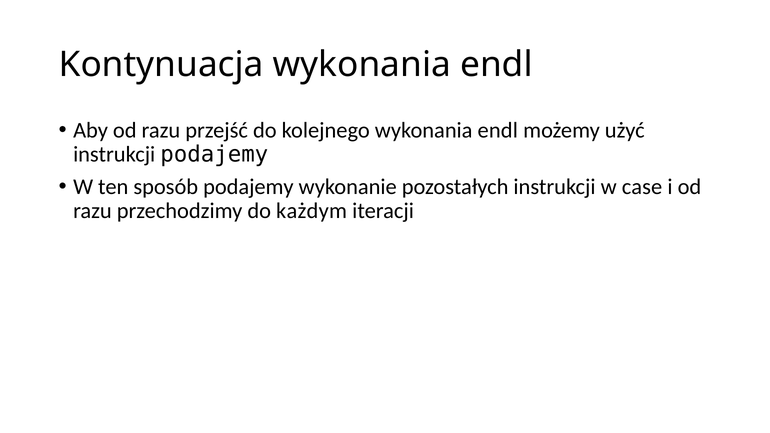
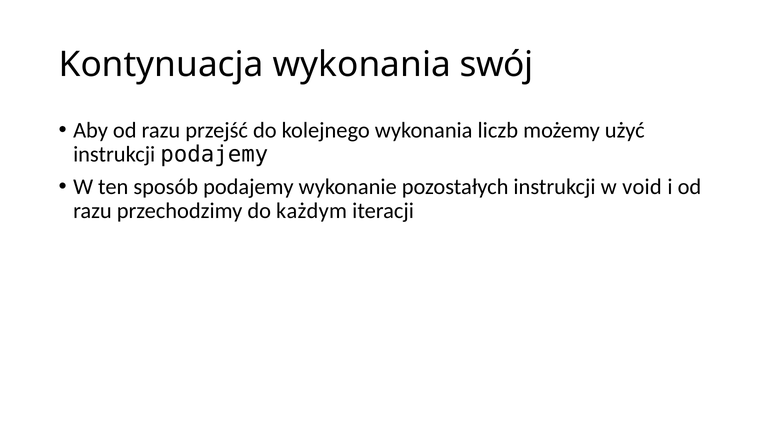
Kontynuacja wykonania endl: endl -> swój (497, 65)
kolejnego wykonania endl: endl -> liczb (498, 130)
case: case -> void (642, 187)
